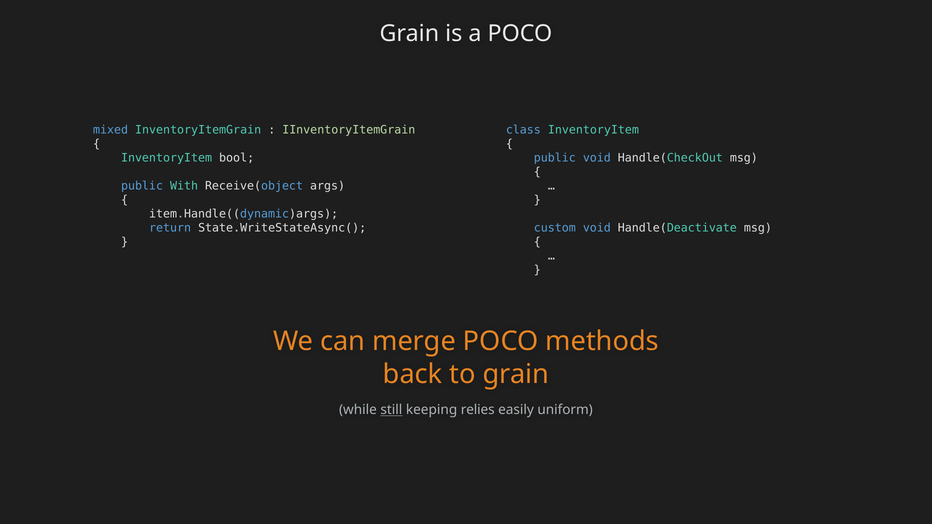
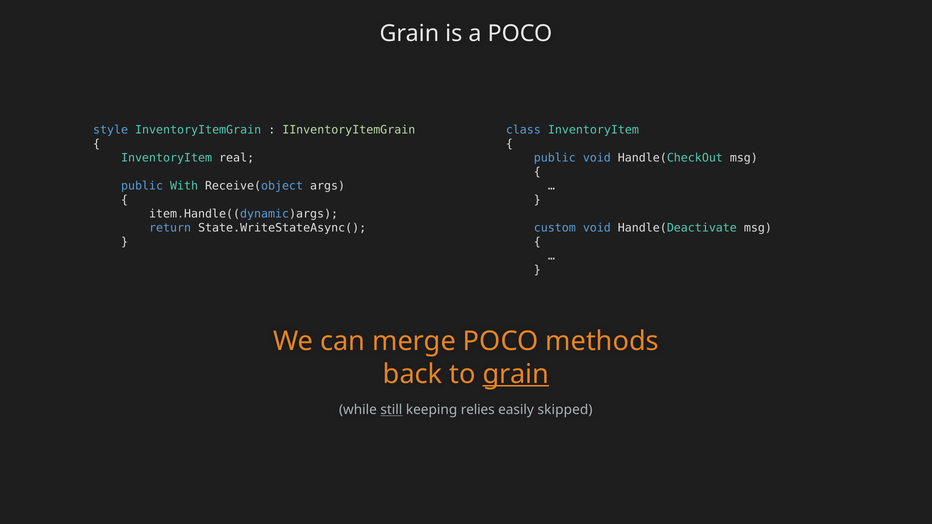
mixed: mixed -> style (111, 130)
bool: bool -> real (237, 158)
grain underline: none -> present (516, 374)
uniform: uniform -> skipped (565, 410)
